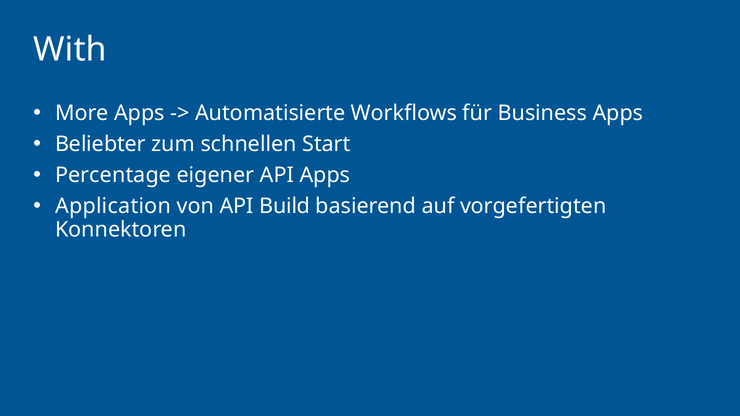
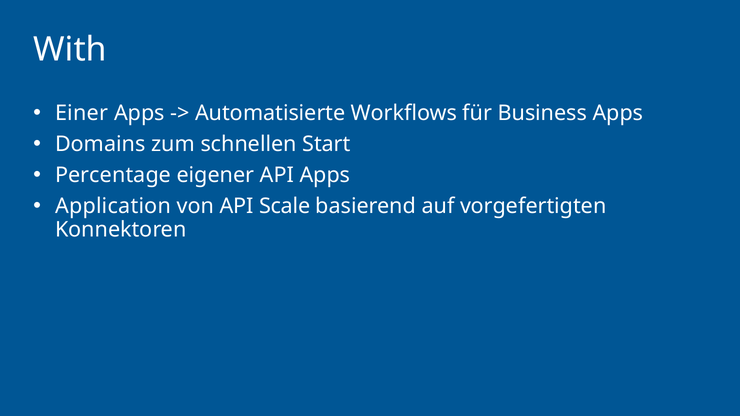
More: More -> Einer (82, 113)
Beliebter: Beliebter -> Domains (100, 144)
Build: Build -> Scale (285, 206)
